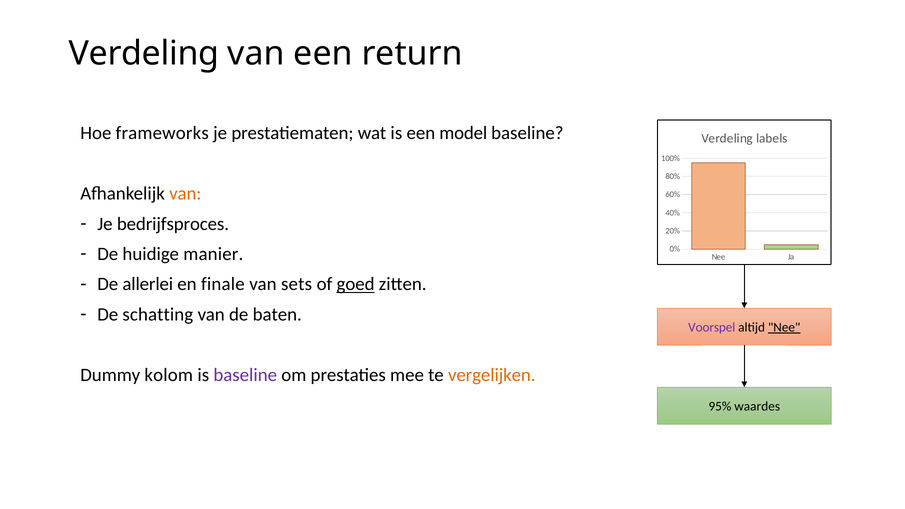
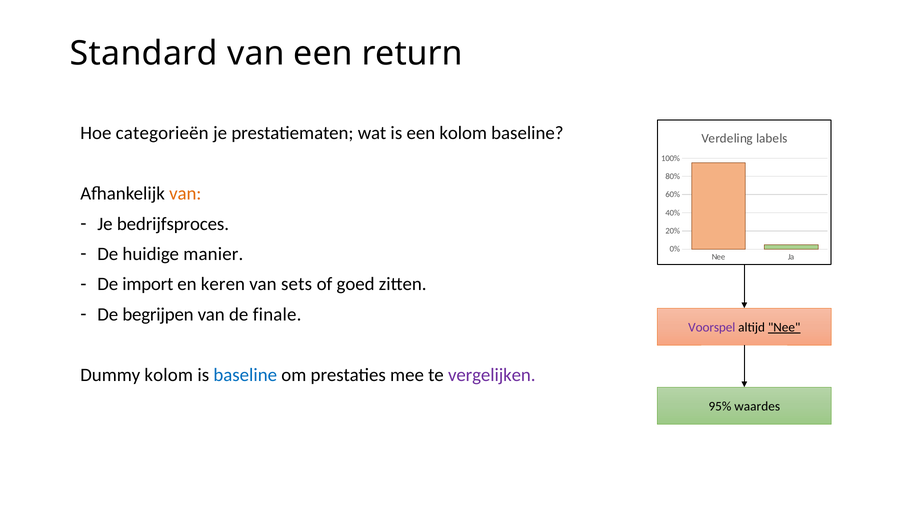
Verdeling: Verdeling -> Standard (144, 54)
frameworks: frameworks -> categorieën (162, 133)
een model: model -> kolom (463, 133)
allerlei: allerlei -> import (148, 284)
finale: finale -> keren (223, 284)
goed underline: present -> none (356, 284)
schatting: schatting -> begrijpen (158, 315)
baten: baten -> finale (277, 315)
baseline colour: purple -> blue (245, 375)
vergelijken colour: orange -> purple (492, 375)
